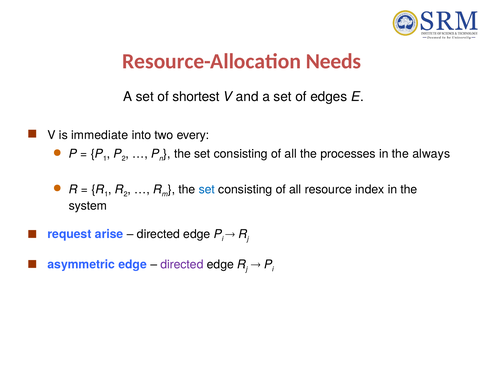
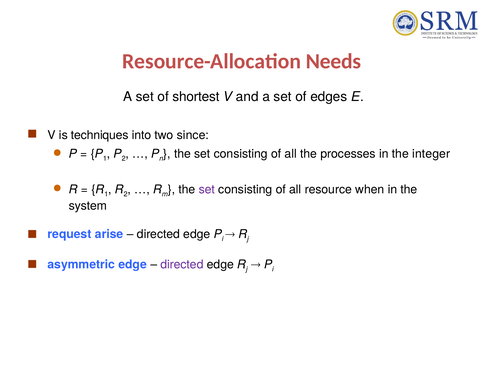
immediate: immediate -> techniques (100, 135)
every: every -> since (193, 135)
always: always -> integer (431, 154)
set colour: blue -> purple (207, 190)
index: index -> when (370, 190)
